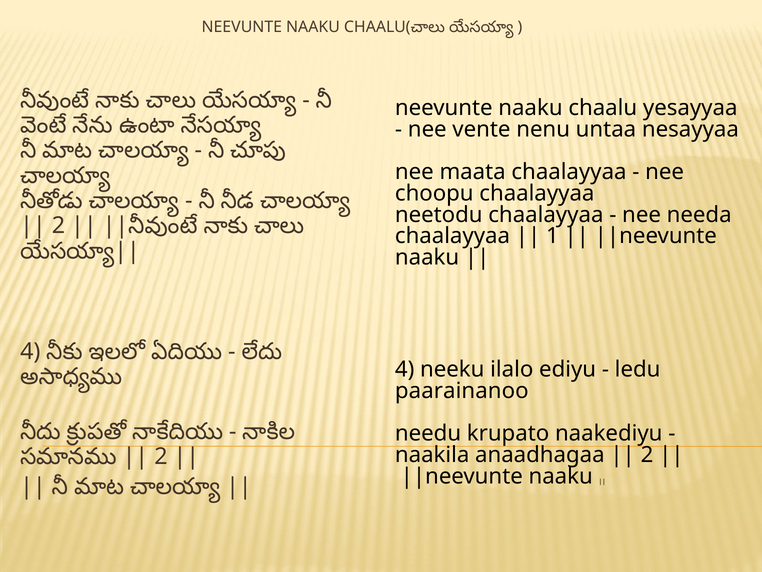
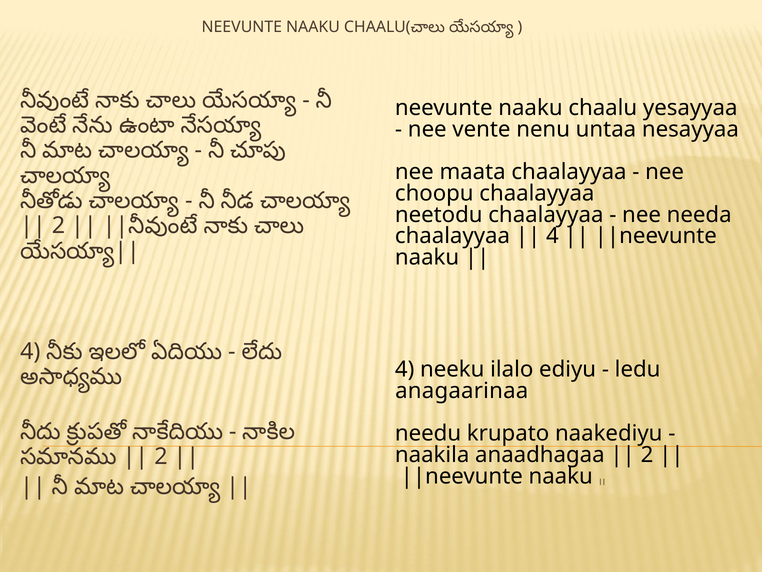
1: 1 -> 4 (552, 236)
paarainanoo: paarainanoo -> anagaarinaa (462, 391)
